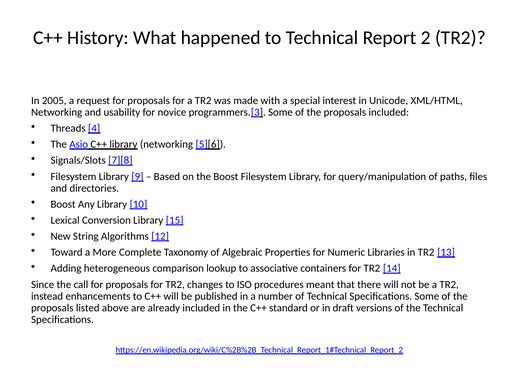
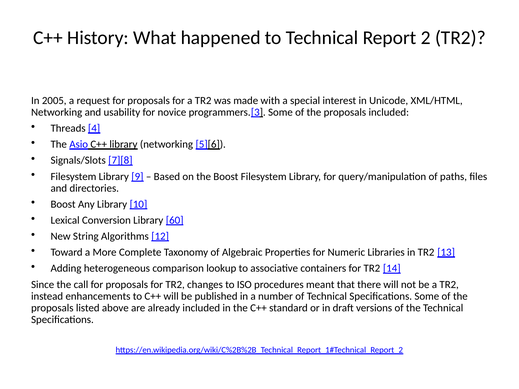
15: 15 -> 60 (175, 220)
